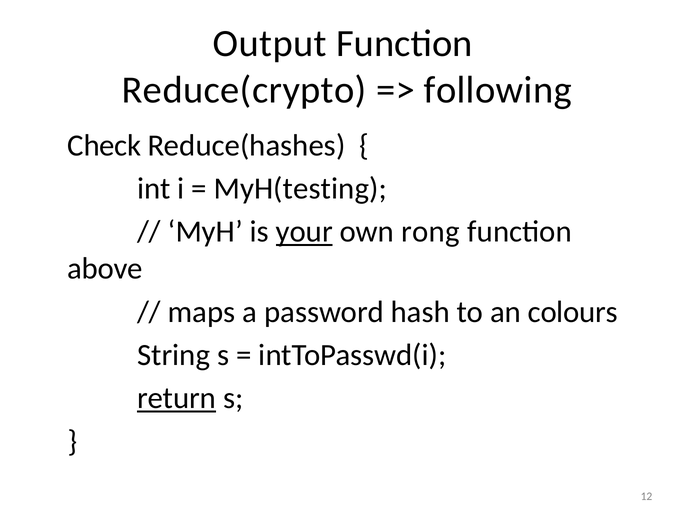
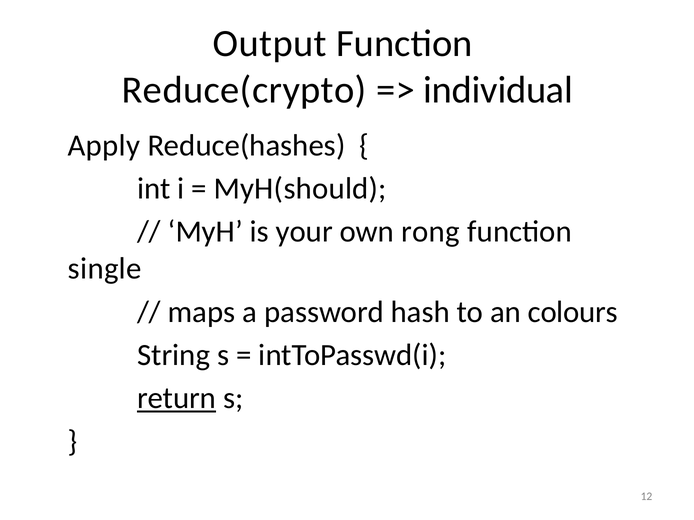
following: following -> individual (498, 90)
Check: Check -> Apply (104, 146)
MyH(testing: MyH(testing -> MyH(should (300, 189)
your underline: present -> none (304, 232)
above: above -> single (105, 269)
